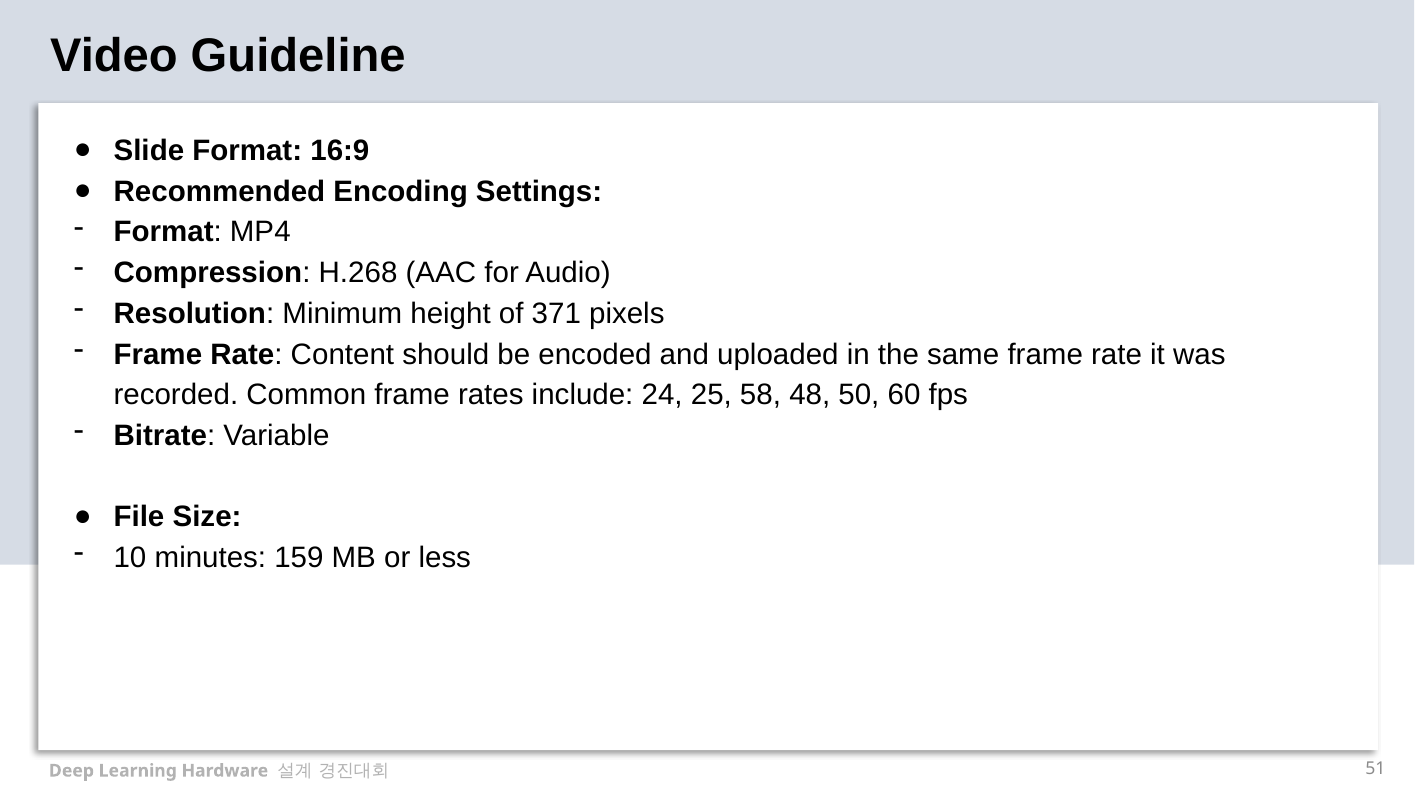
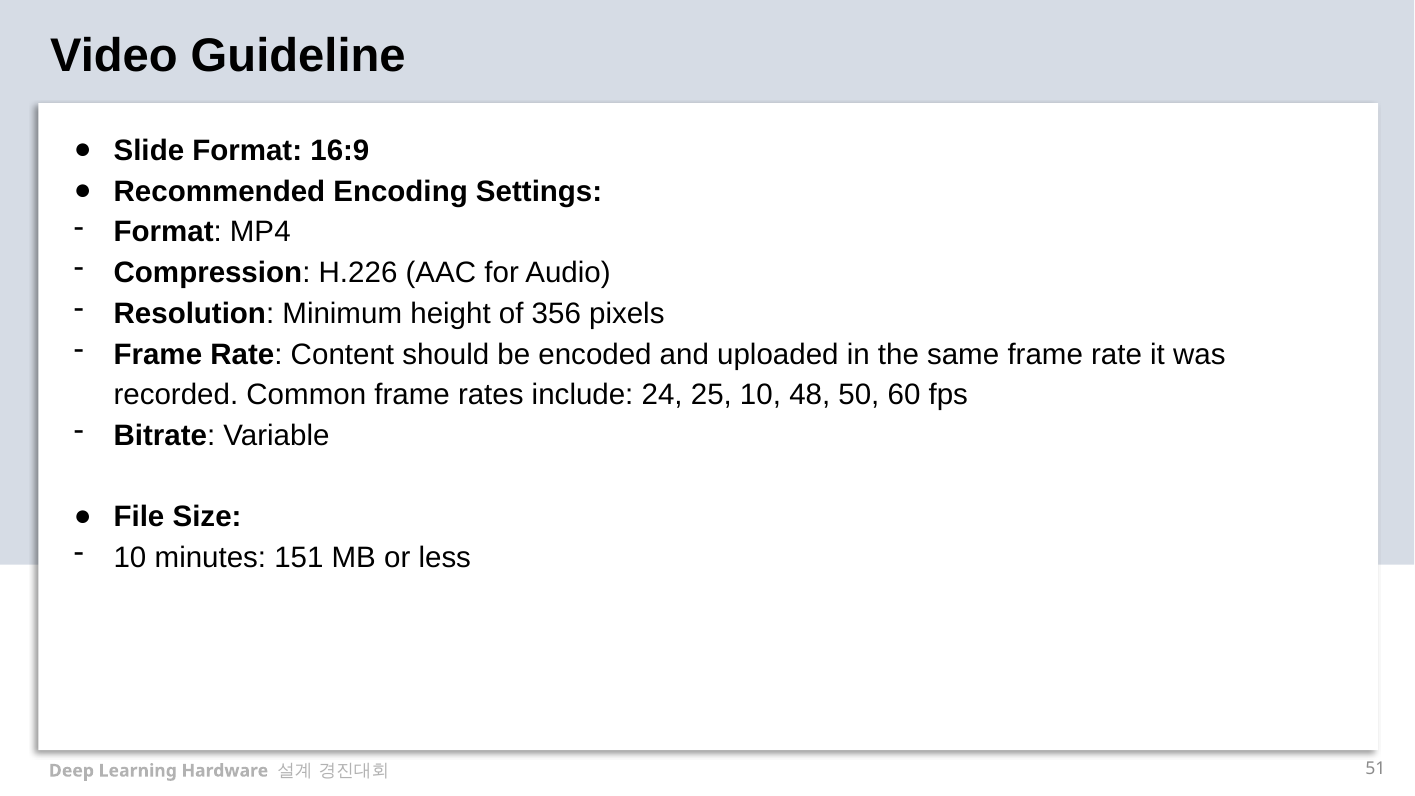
H.268: H.268 -> H.226 (358, 273)
371: 371 -> 356 (556, 314)
25 58: 58 -> 10 (760, 395)
159: 159 -> 151 (299, 558)
